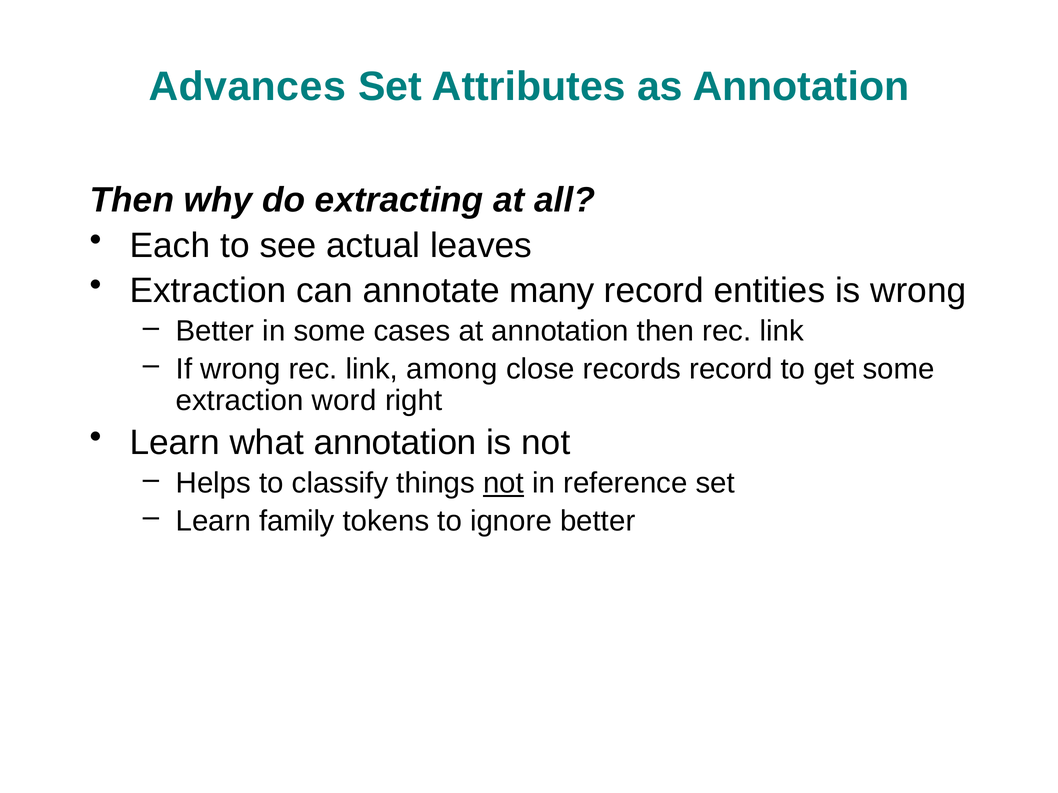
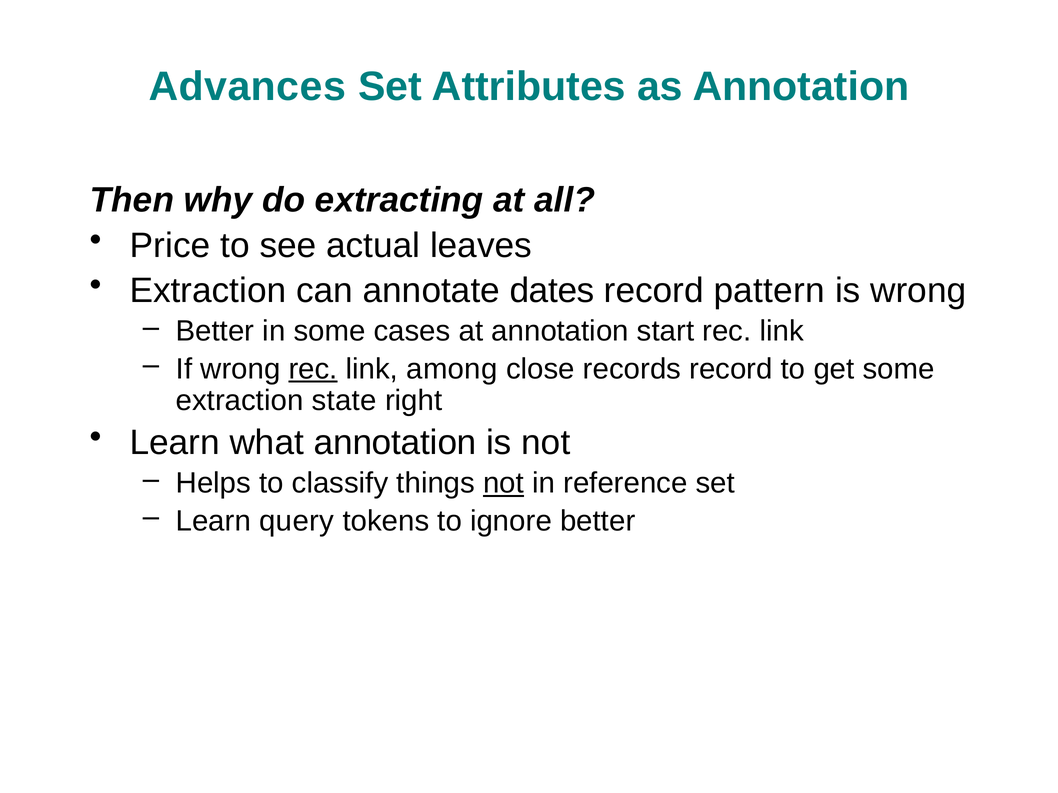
Each: Each -> Price (170, 246)
many: many -> dates (552, 291)
entities: entities -> pattern (769, 291)
at annotation then: then -> start (666, 331)
rec underline: none -> present (313, 369)
word: word -> state (344, 401)
family: family -> query (297, 521)
